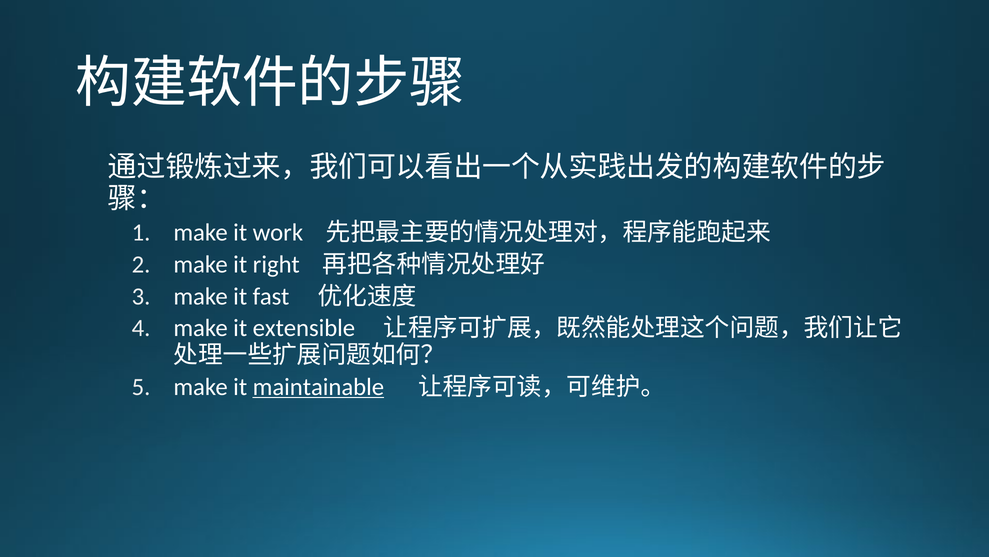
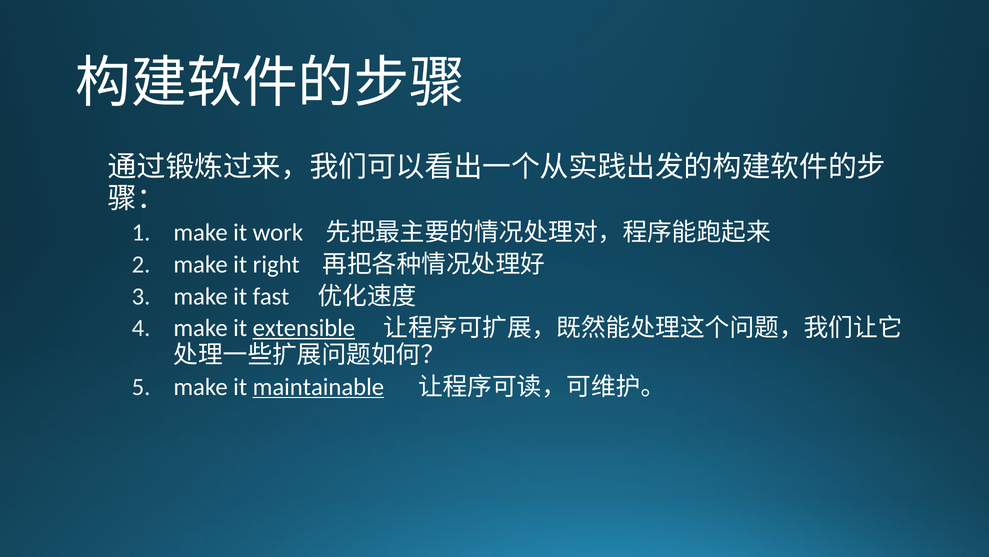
extensible underline: none -> present (304, 328)
